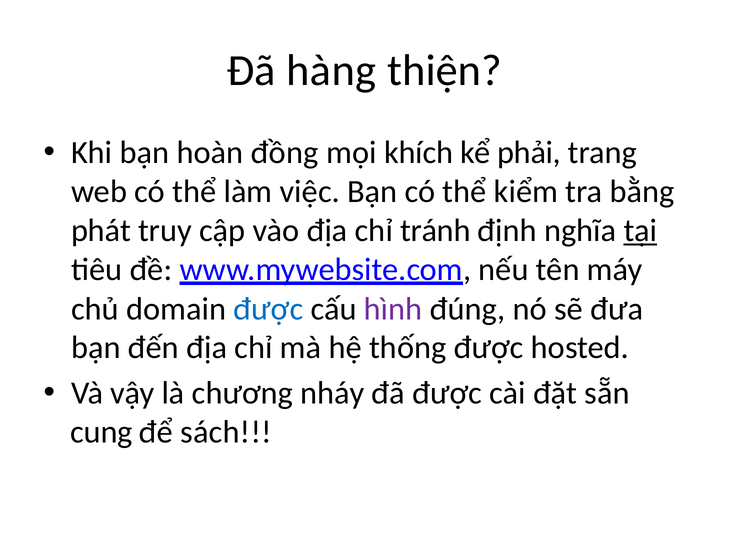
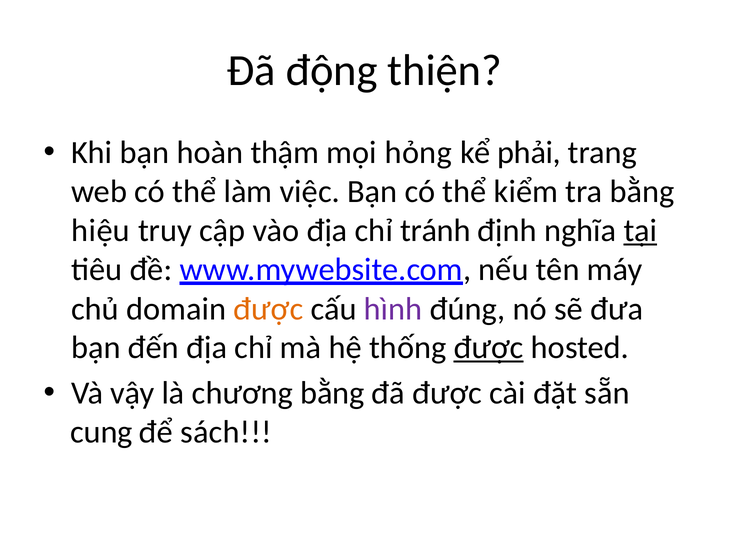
hàng: hàng -> động (332, 71)
đồng: đồng -> thậm (285, 153)
khích: khích -> hỏng (418, 153)
phát: phát -> hiệu (101, 231)
được colour: blue -> orange (268, 309)
được underline: none -> present (489, 348)
chương nháy: nháy -> bằng (332, 394)
